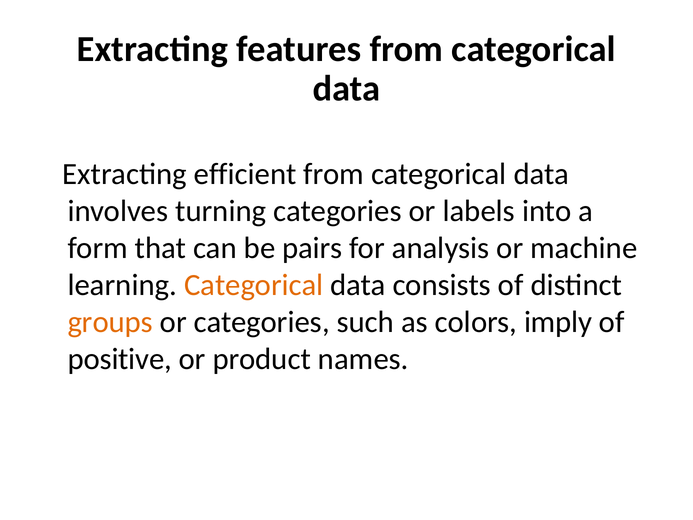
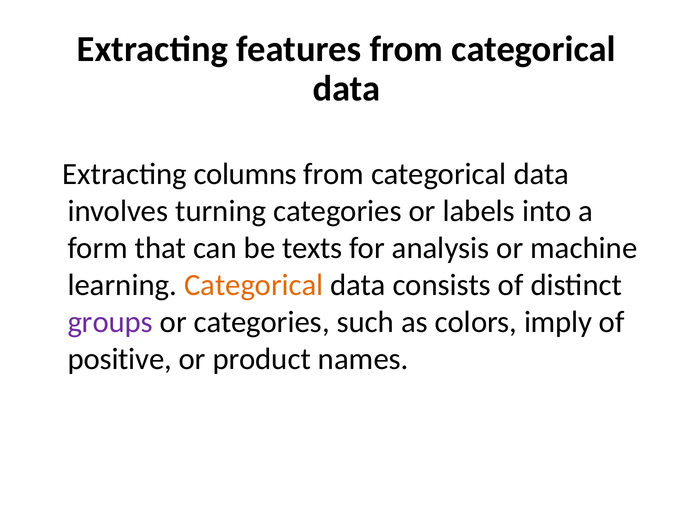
efficient: efficient -> columns (245, 174)
pairs: pairs -> texts (312, 248)
groups colour: orange -> purple (110, 322)
